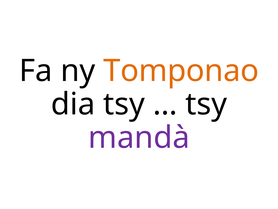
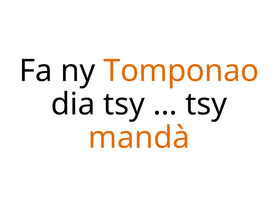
mandà colour: purple -> orange (139, 137)
